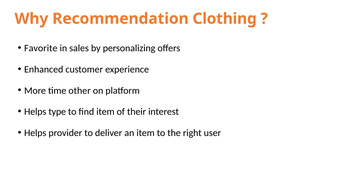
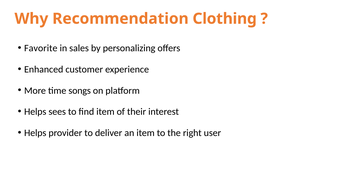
other: other -> songs (80, 91)
type: type -> sees (57, 112)
